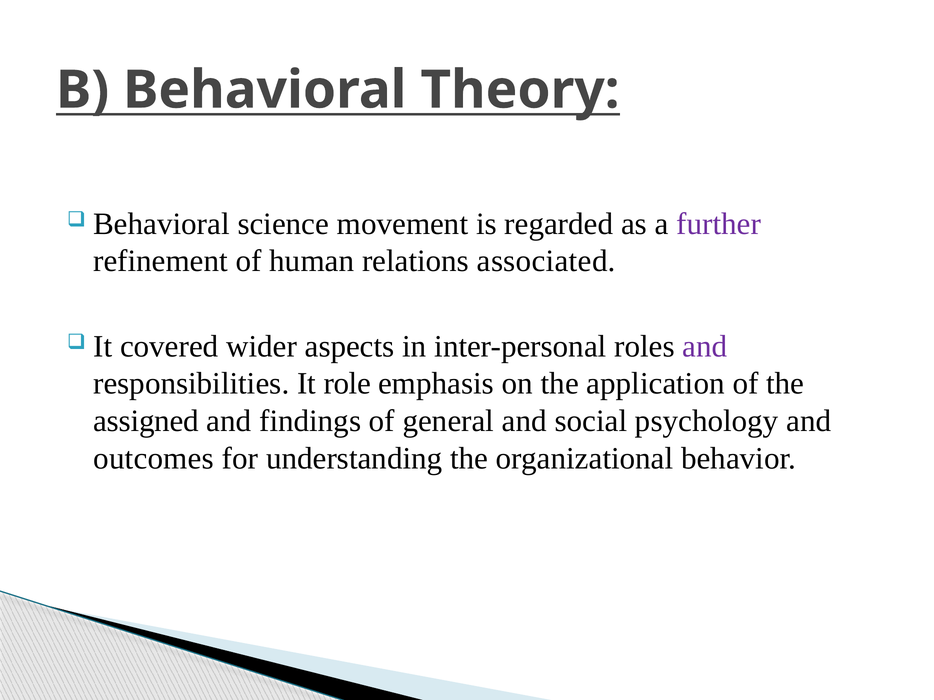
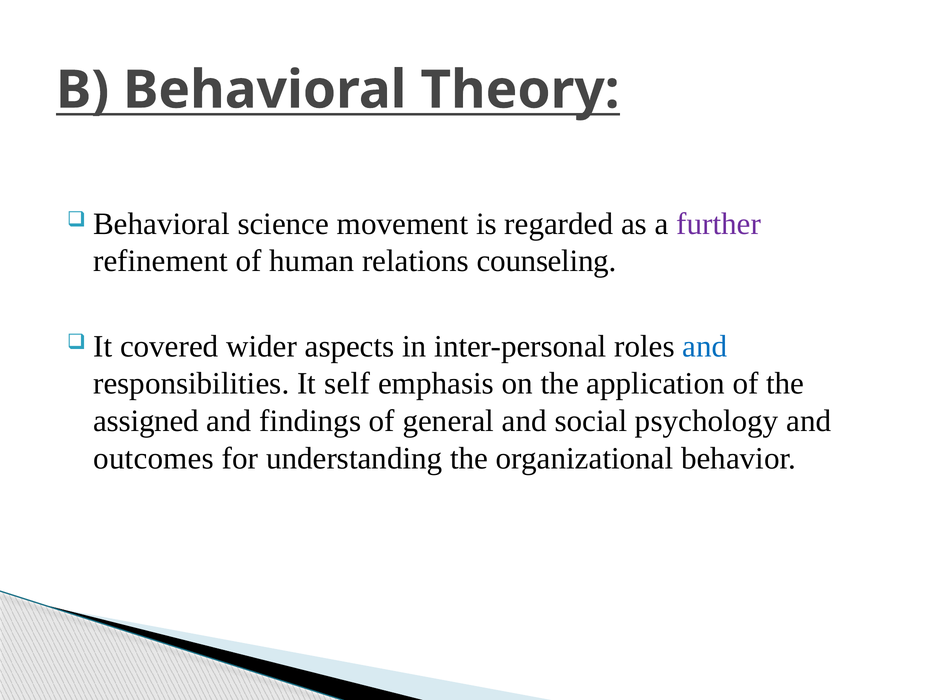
associated: associated -> counseling (547, 261)
and colour: purple -> blue (705, 346)
role: role -> self (347, 384)
